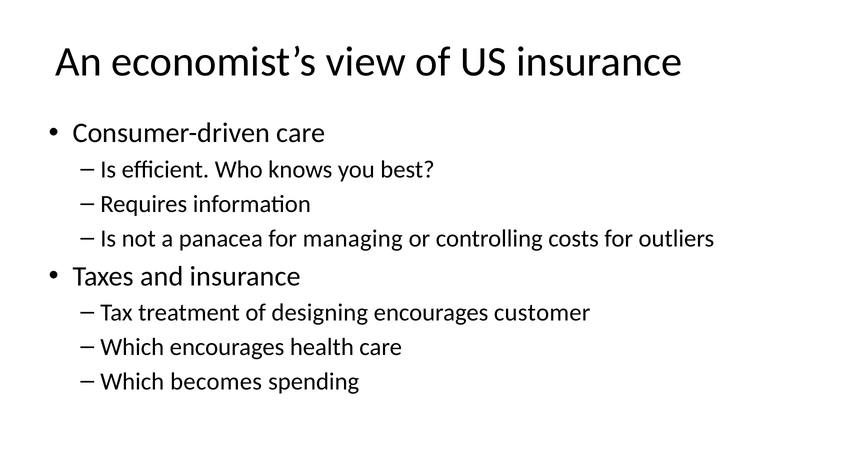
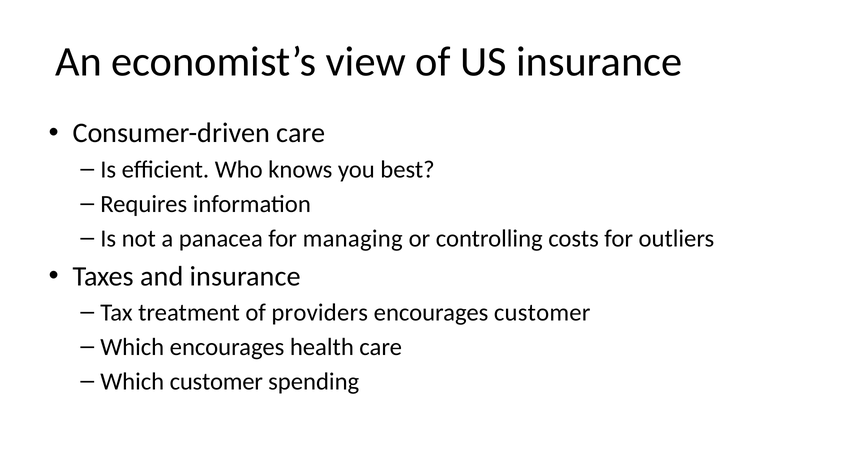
designing: designing -> providers (320, 313)
Which becomes: becomes -> customer (216, 382)
